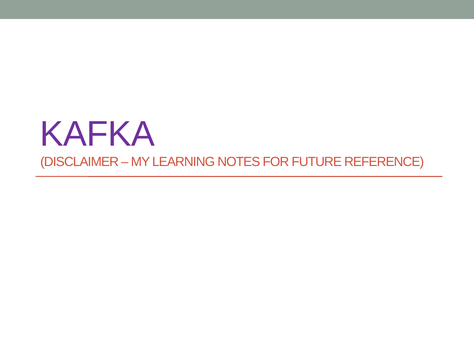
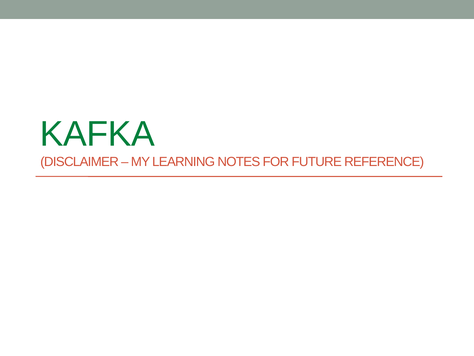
KAFKA colour: purple -> green (97, 134)
